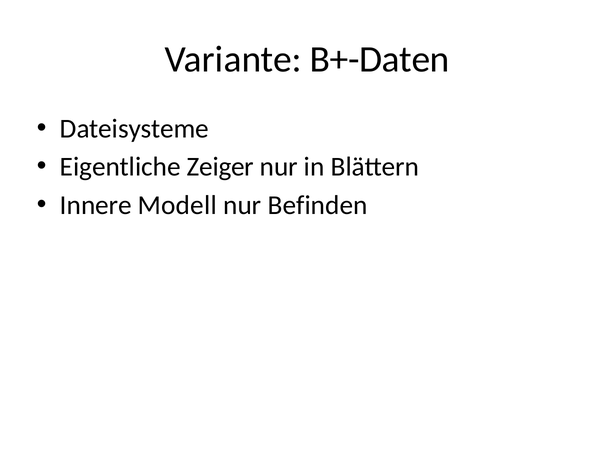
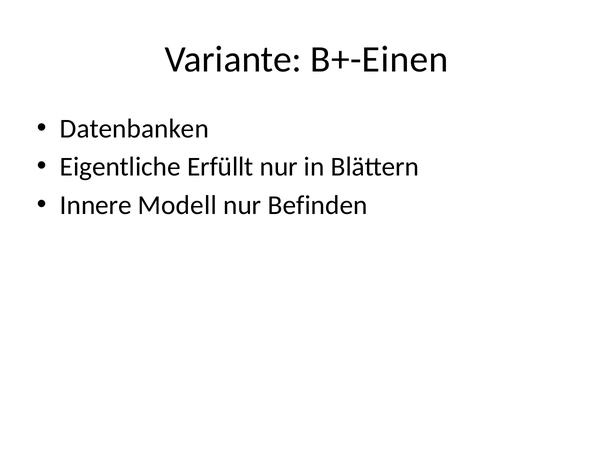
B+-Daten: B+-Daten -> B+-Einen (379, 59)
Dateisysteme: Dateisysteme -> Datenbanken (134, 129)
Zeiger: Zeiger -> Erfüllt (220, 167)
